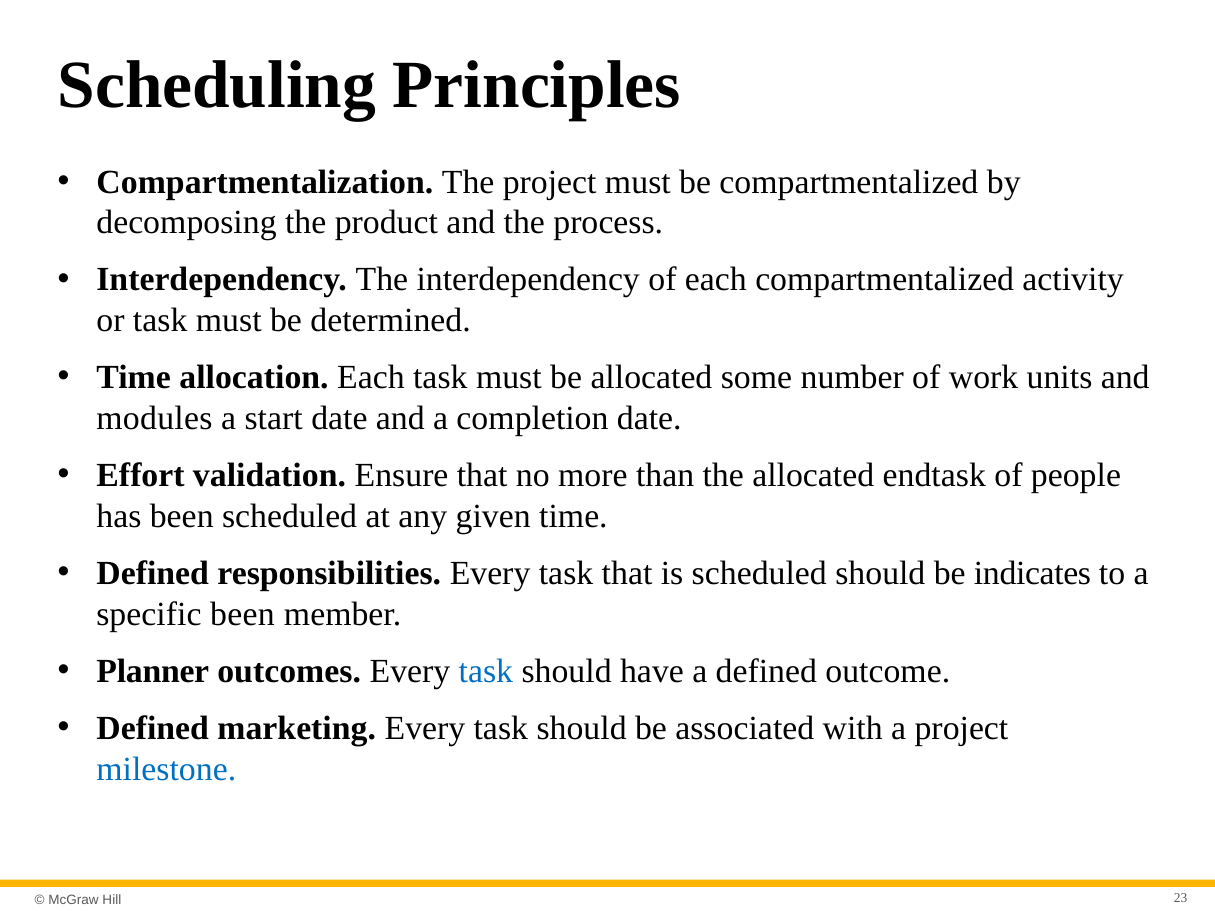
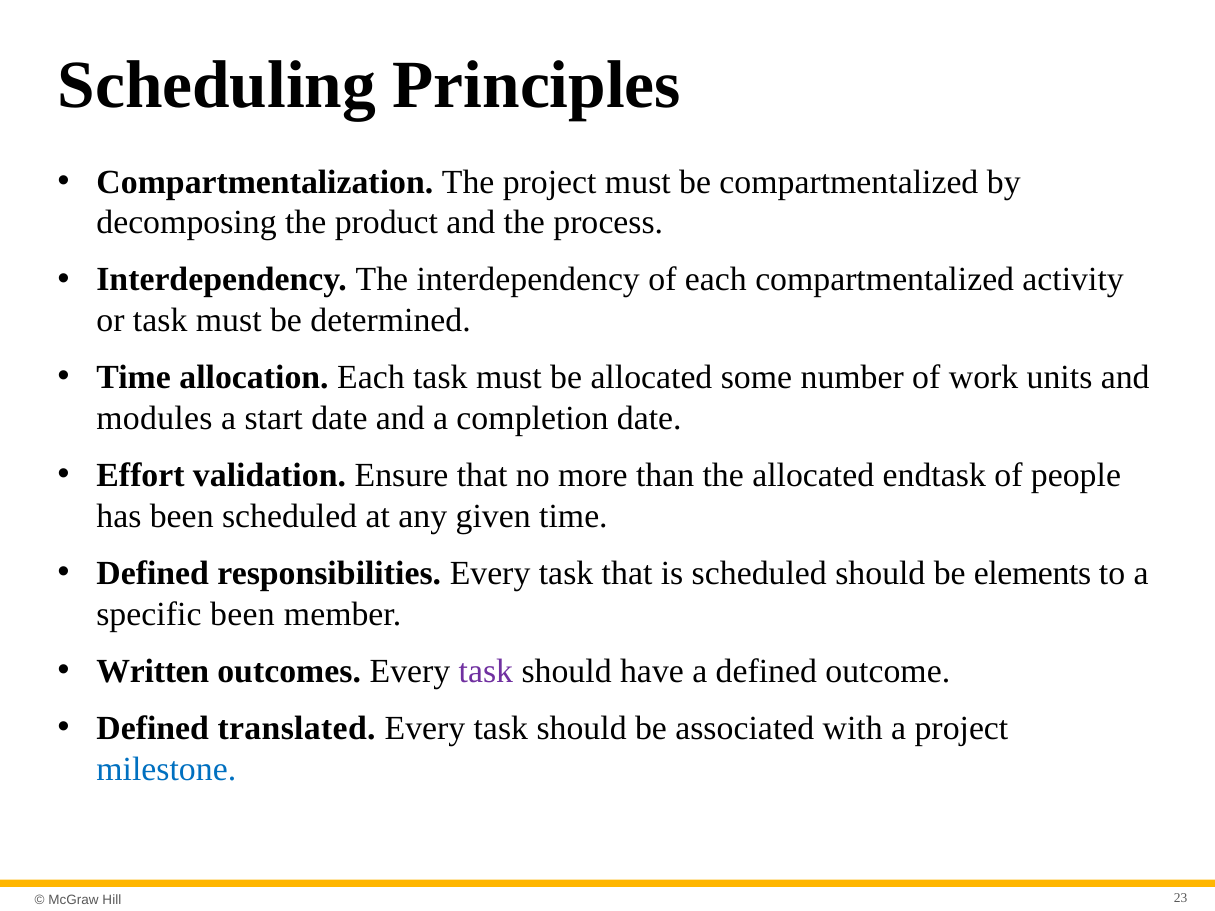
indicates: indicates -> elements (1033, 574)
Planner: Planner -> Written (153, 672)
task colour: blue -> purple (486, 672)
marketing: marketing -> translated (297, 729)
